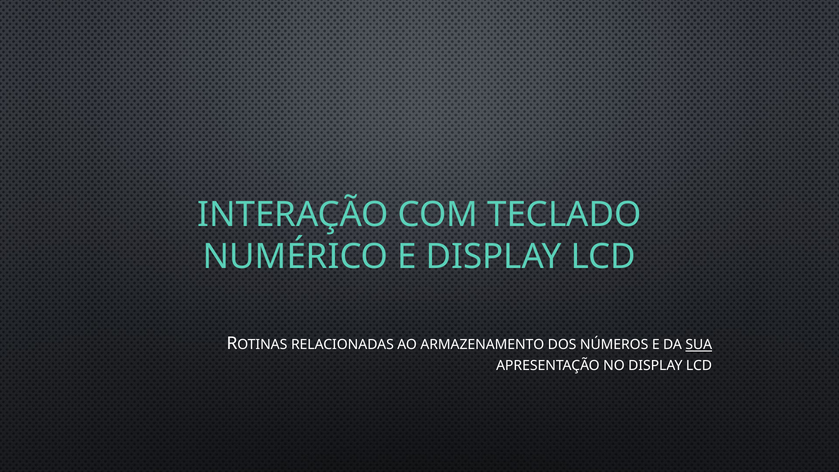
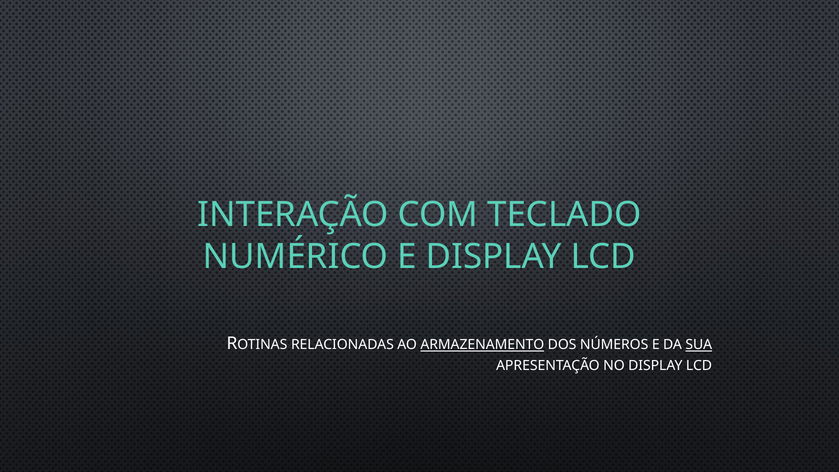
ARMAZENAMENTO underline: none -> present (482, 345)
